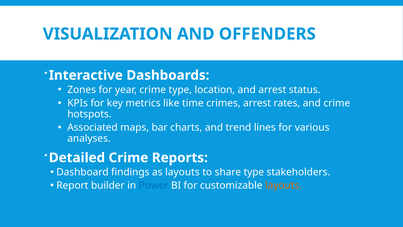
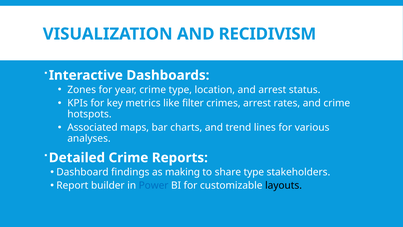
OFFENDERS: OFFENDERS -> RECIDIVISM (267, 34)
time: time -> filter (193, 103)
as layouts: layouts -> making (183, 172)
layouts colour: orange -> black (284, 185)
